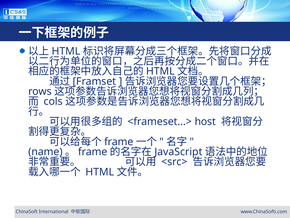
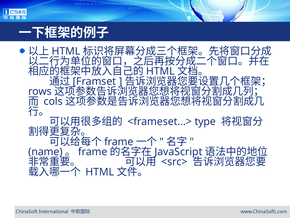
host: host -> type (205, 121)
